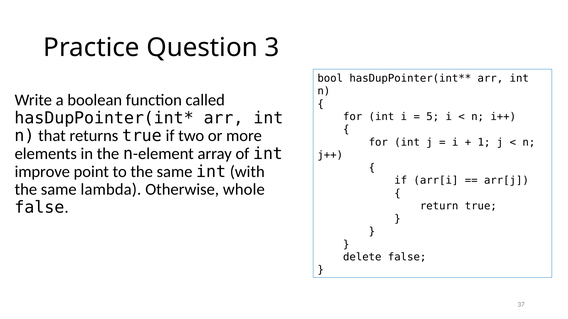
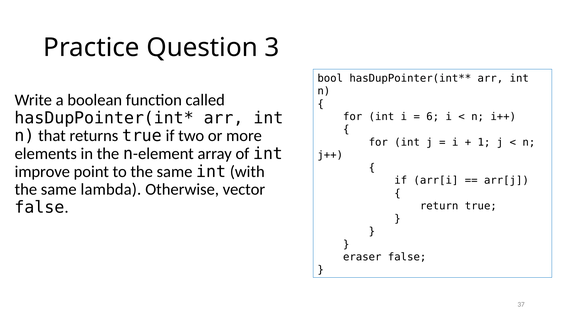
5: 5 -> 6 (433, 117)
whole: whole -> vector (244, 190)
delete: delete -> eraser (362, 257)
